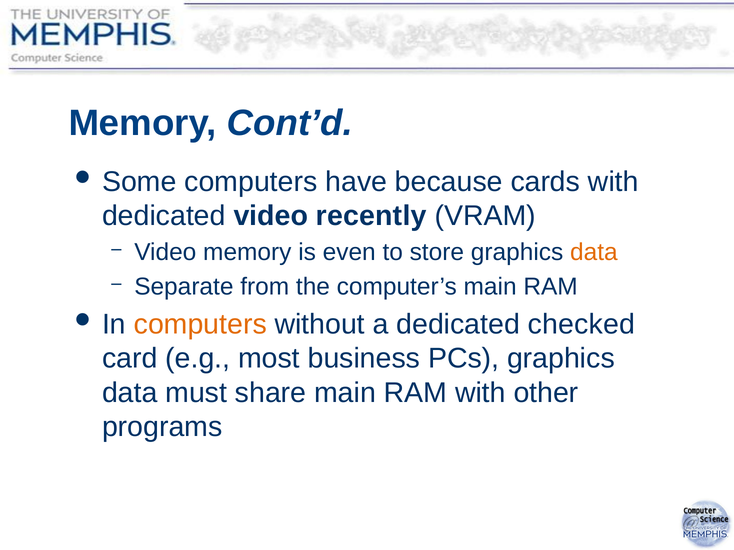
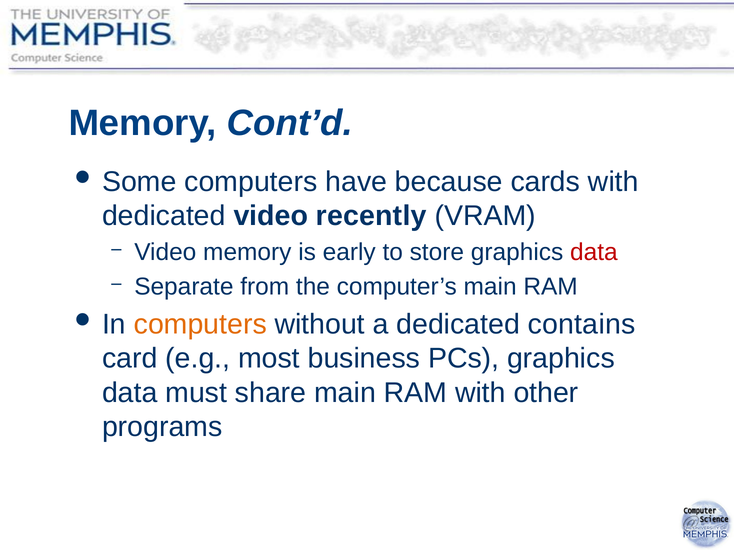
even: even -> early (349, 253)
data colour: orange -> red (594, 253)
checked: checked -> contains (582, 325)
